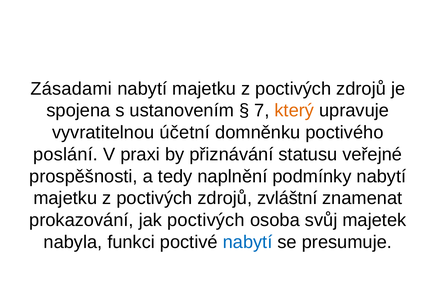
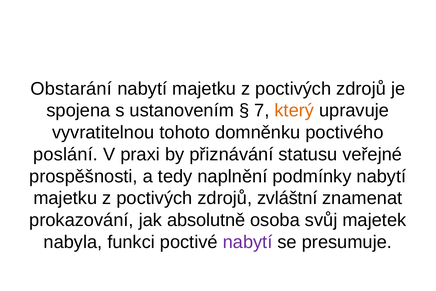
Zásadami: Zásadami -> Obstarání (71, 89)
účetní: účetní -> tohoto (185, 132)
jak poctivých: poctivých -> absolutně (206, 220)
nabytí colour: blue -> purple (248, 242)
